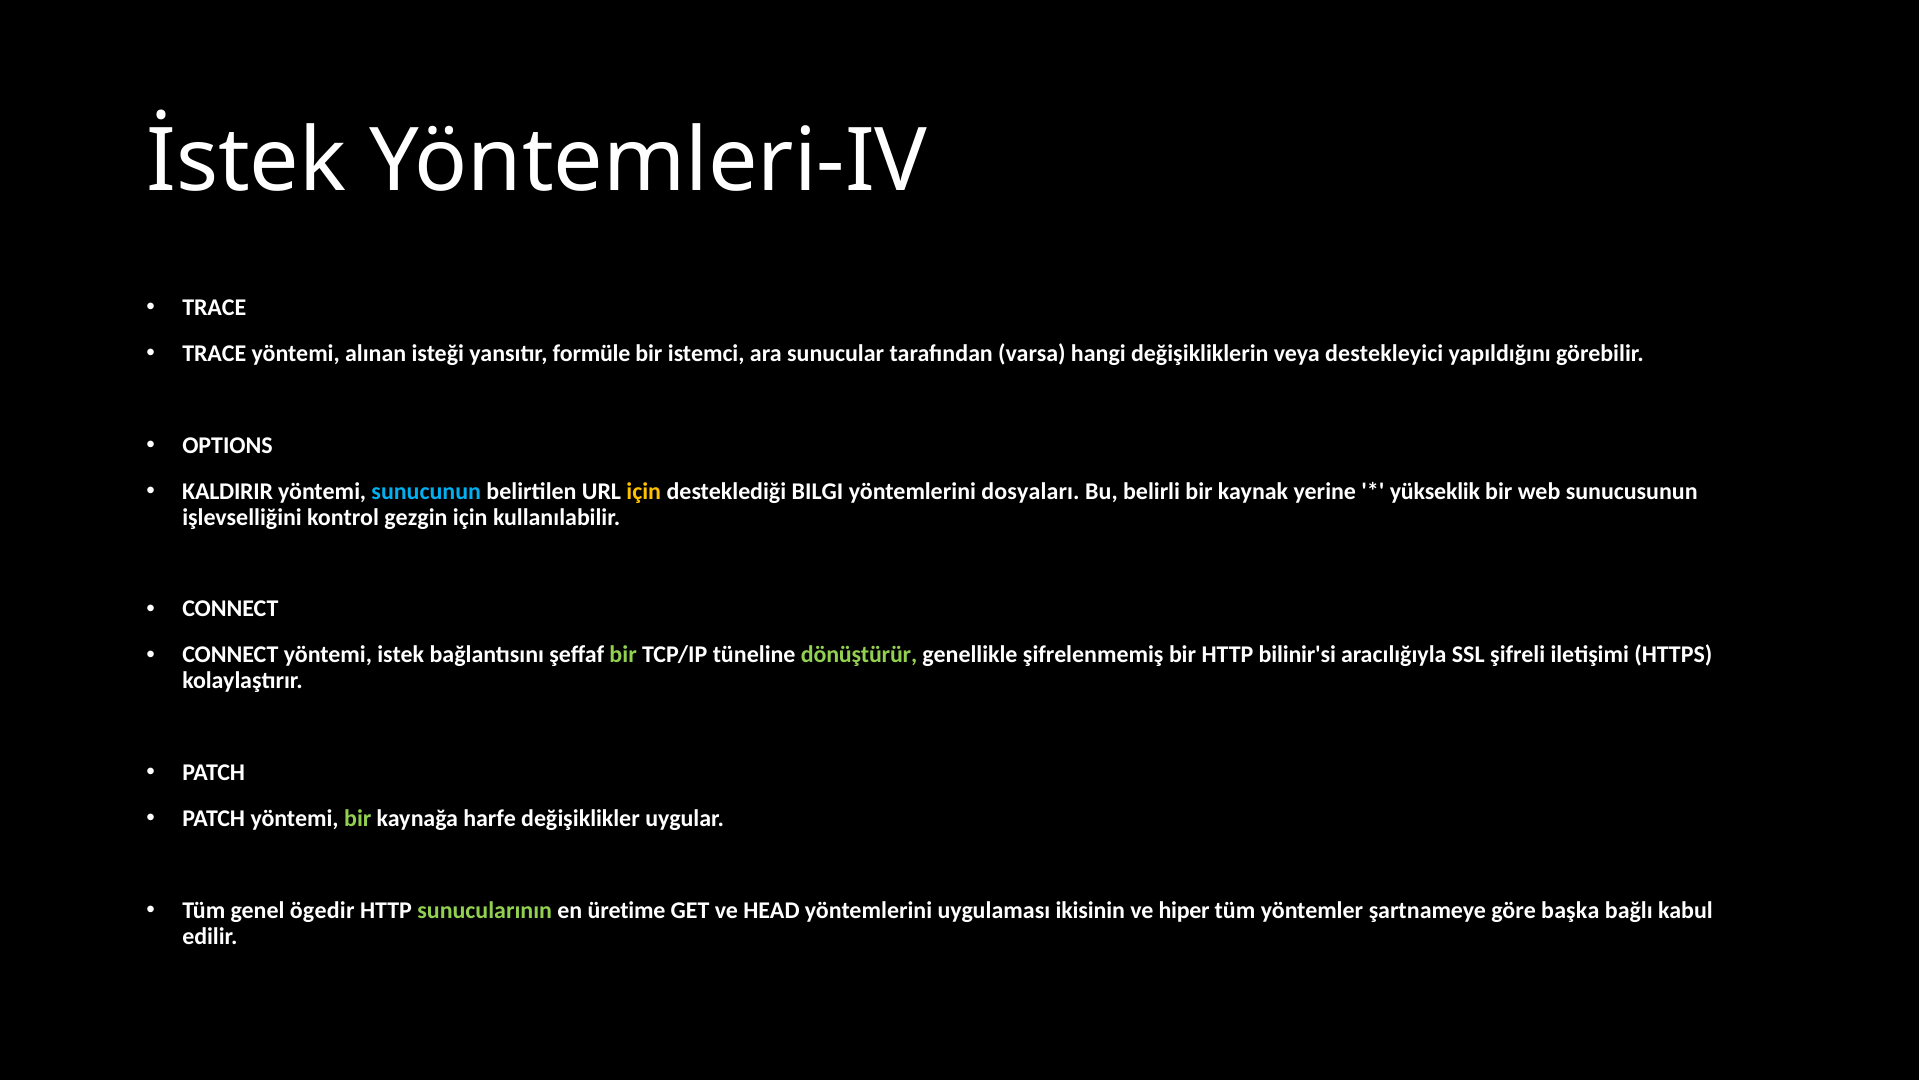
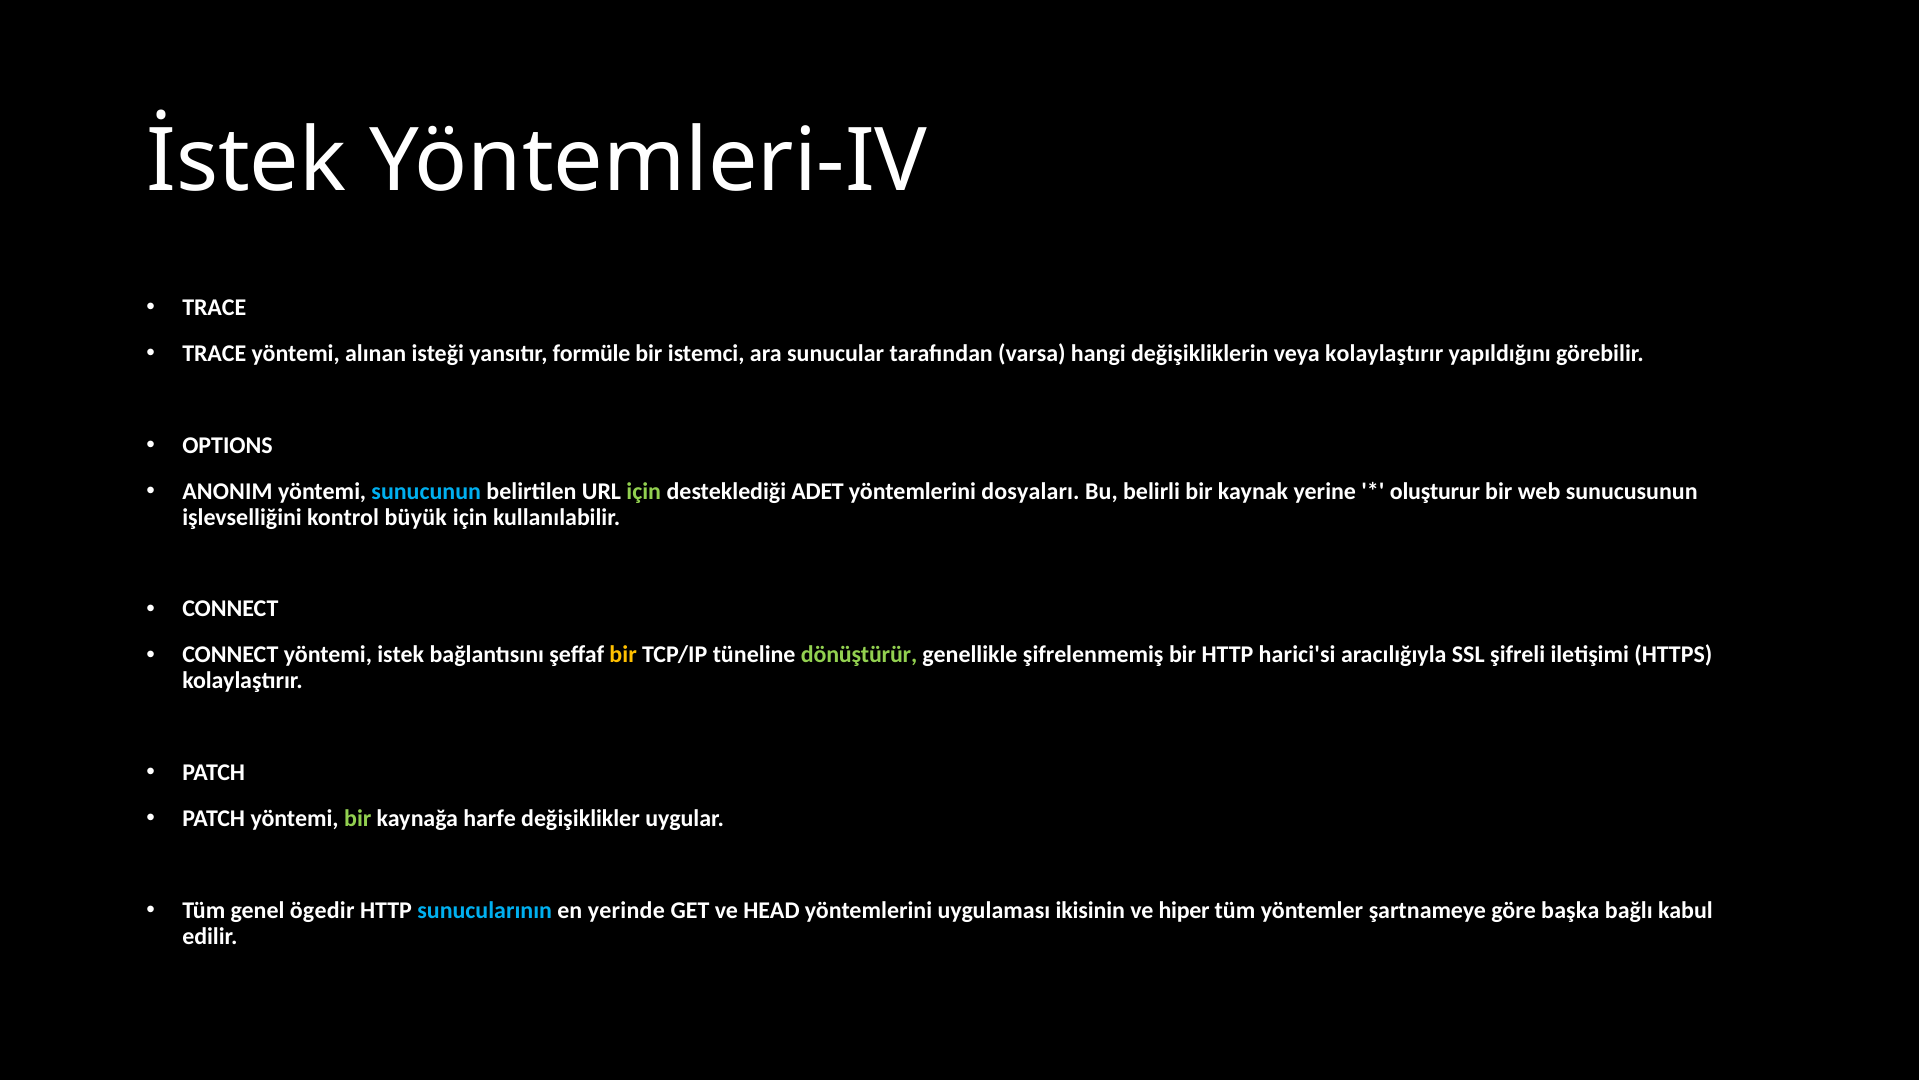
veya destekleyici: destekleyici -> kolaylaştırır (1384, 353)
KALDIRIR: KALDIRIR -> ANONIM (227, 491)
için colour: yellow -> light green (644, 491)
BILGI: BILGI -> ADET (818, 491)
yükseklik: yükseklik -> oluşturur (1435, 491)
gezgin: gezgin -> büyük (416, 517)
bir colour: light green -> yellow (623, 655)
bilinir'si: bilinir'si -> harici'si (1297, 655)
sunucularının colour: light green -> light blue (485, 910)
üretime: üretime -> yerinde (626, 910)
